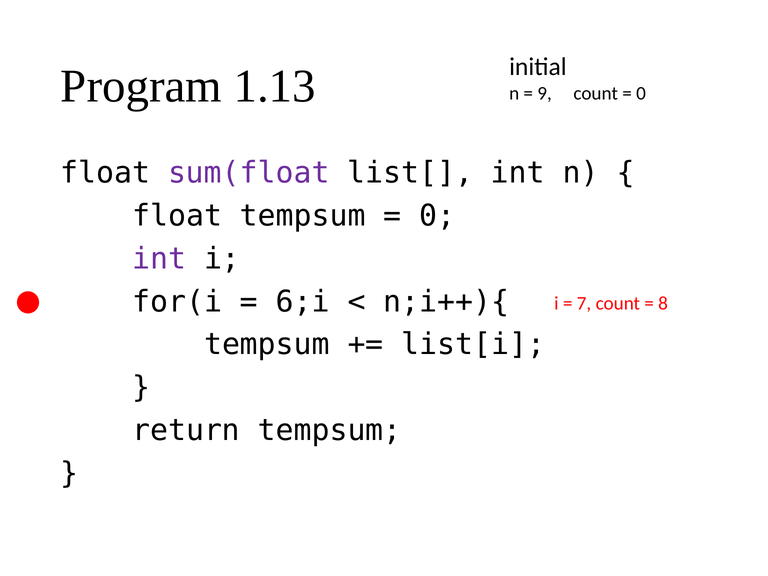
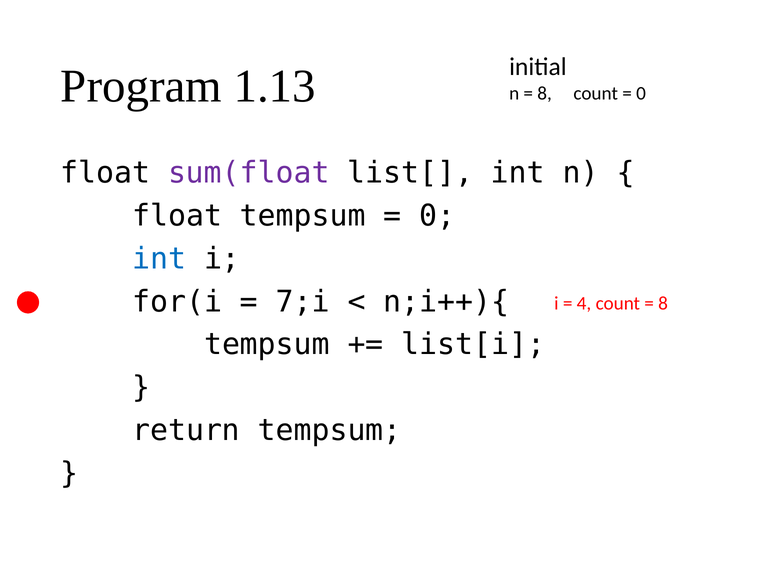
9: 9 -> 8 (545, 93)
int colour: purple -> blue (159, 259)
6;i: 6;i -> 7;i (303, 302)
7: 7 -> 4 (584, 303)
